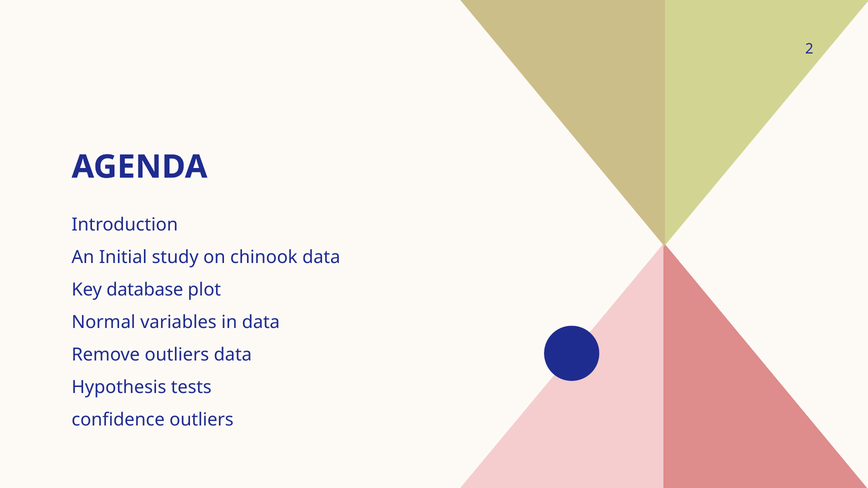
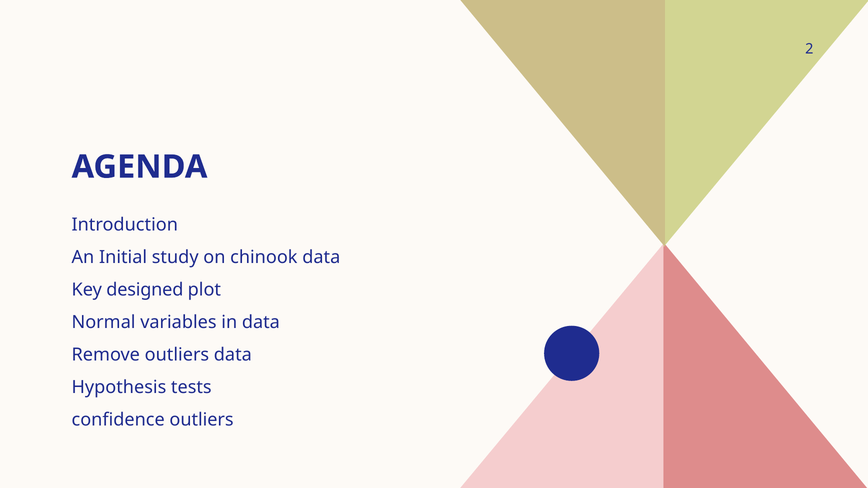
database: database -> designed (145, 290)
